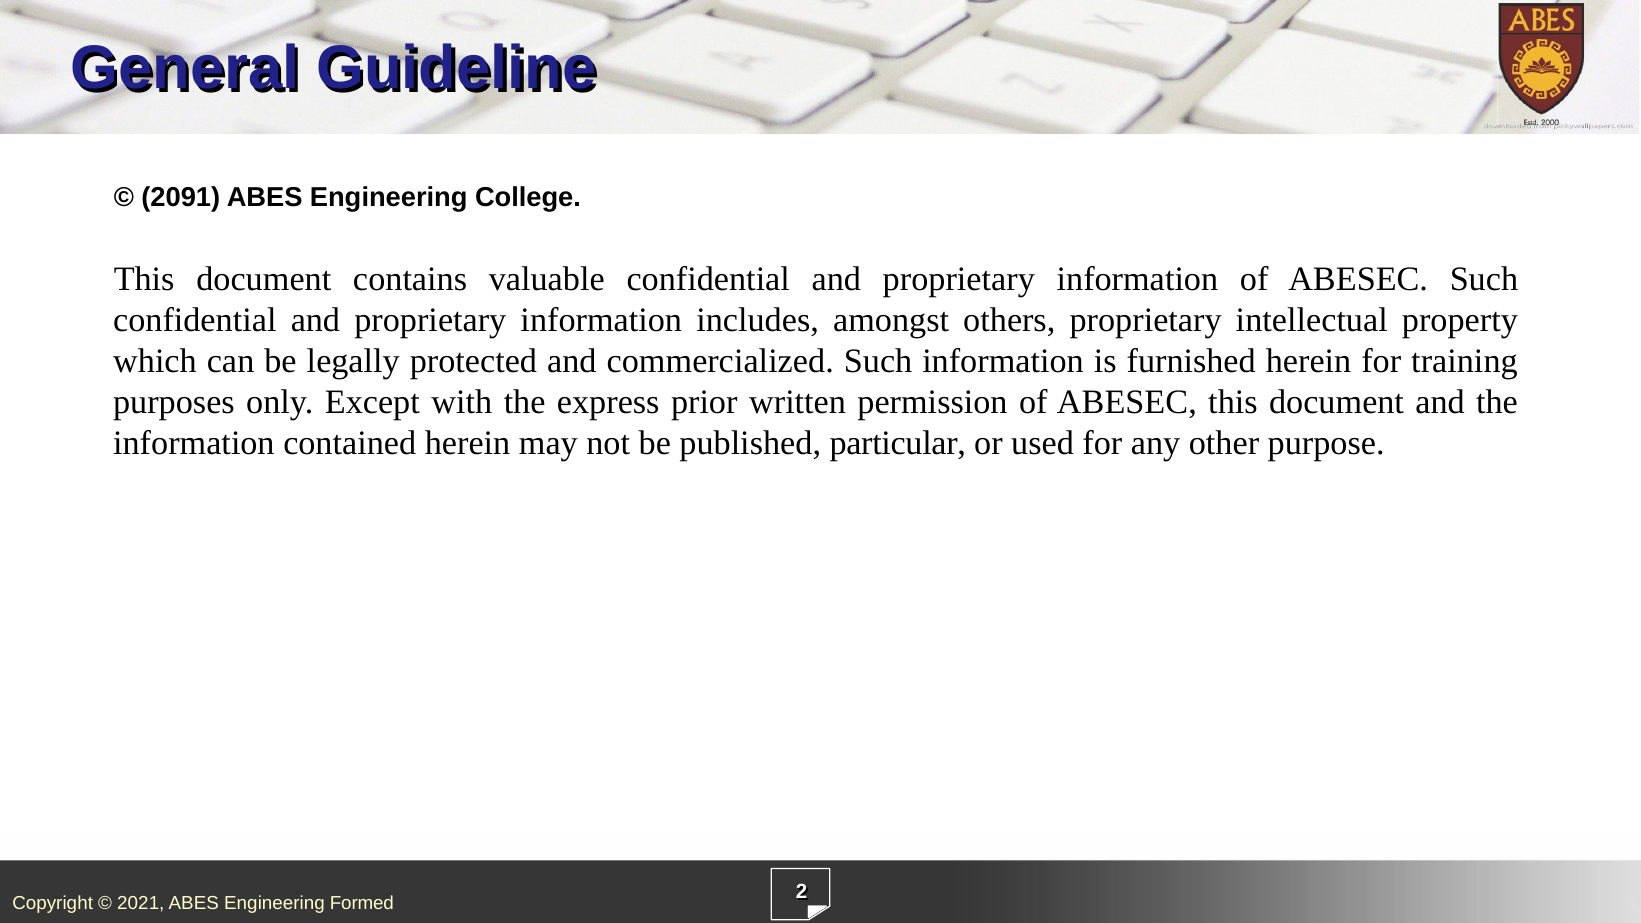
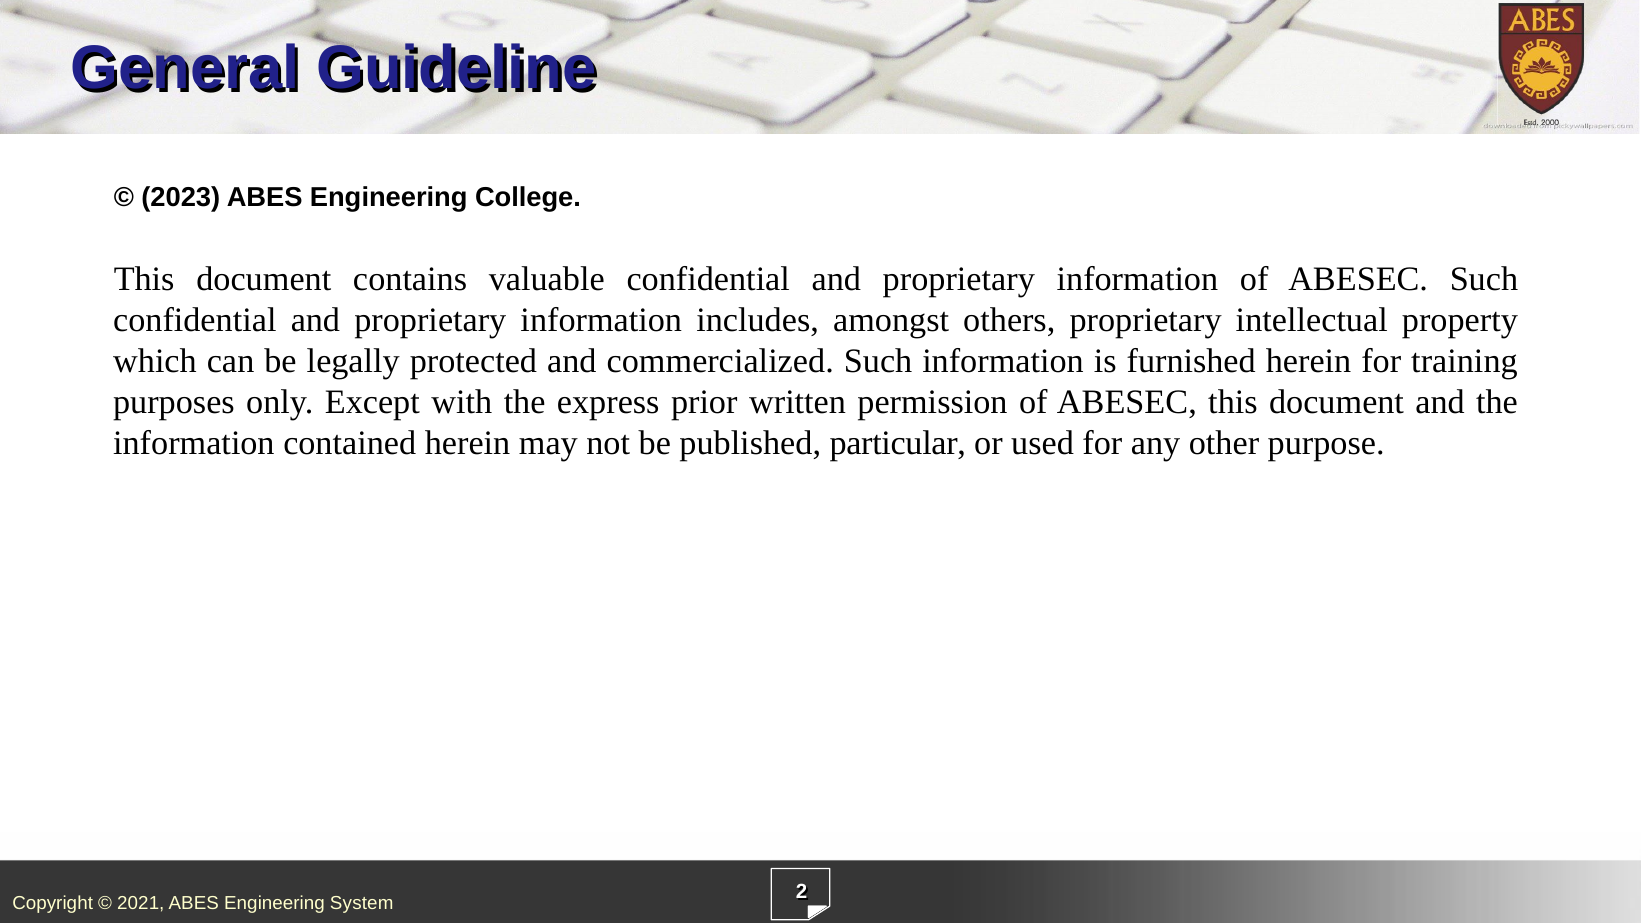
2091: 2091 -> 2023 (181, 197)
Formed: Formed -> System (362, 903)
